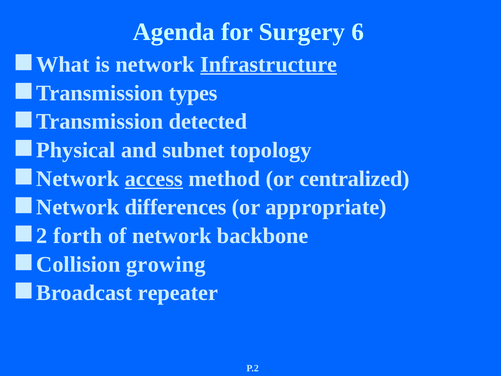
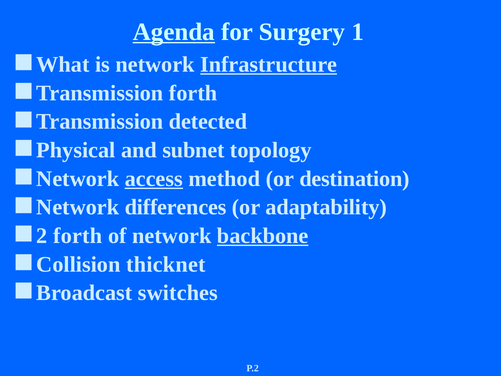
Agenda underline: none -> present (174, 32)
6: 6 -> 1 (358, 32)
types: types -> forth (193, 93)
centralized: centralized -> destination (354, 179)
appropriate: appropriate -> adaptability (326, 207)
backbone underline: none -> present (263, 236)
growing: growing -> thicknet (166, 264)
repeater: repeater -> switches (178, 293)
